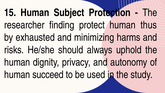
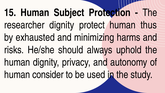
researcher finding: finding -> dignity (62, 25)
succeed: succeed -> consider (48, 74)
